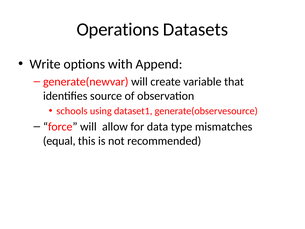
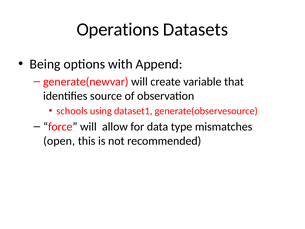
Write: Write -> Being (45, 64)
equal: equal -> open (59, 141)
